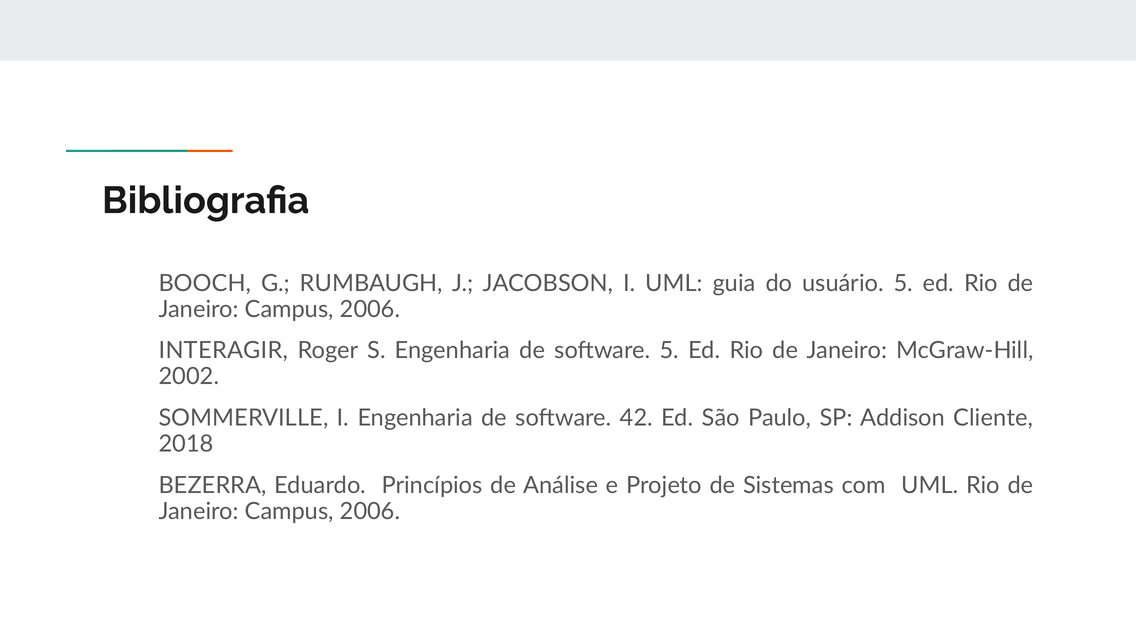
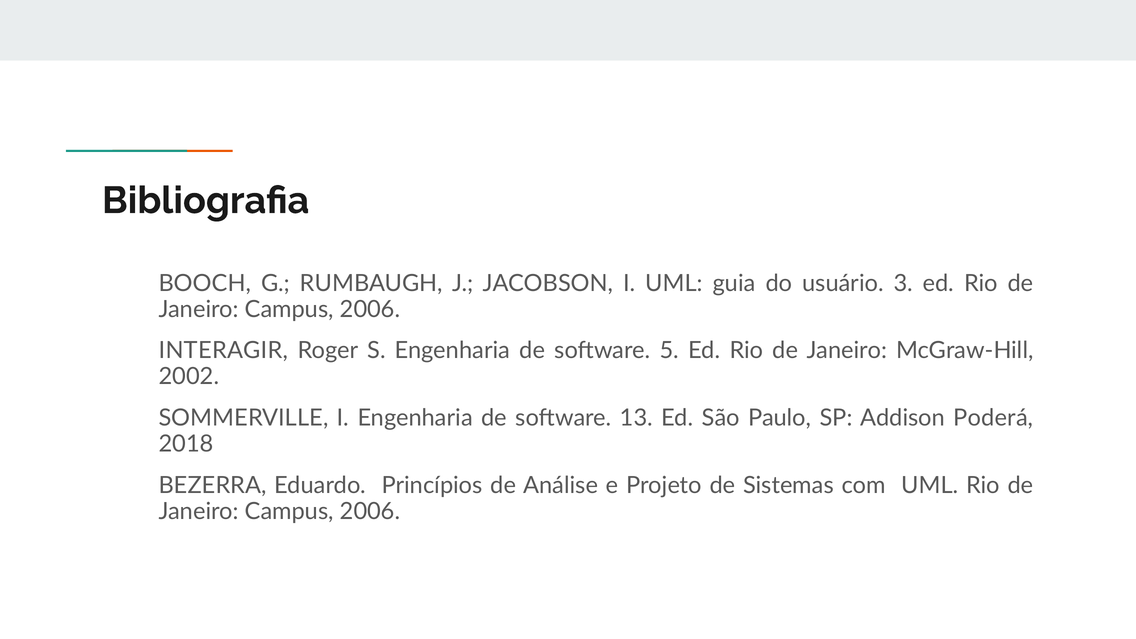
usuário 5: 5 -> 3 (903, 283)
42: 42 -> 13 (636, 418)
Cliente: Cliente -> Poderá (993, 418)
